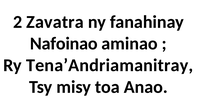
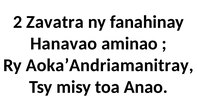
Nafoinao: Nafoinao -> Hanavao (64, 44)
Tena’Andriamanitray: Tena’Andriamanitray -> Aoka’Andriamanitray (110, 65)
